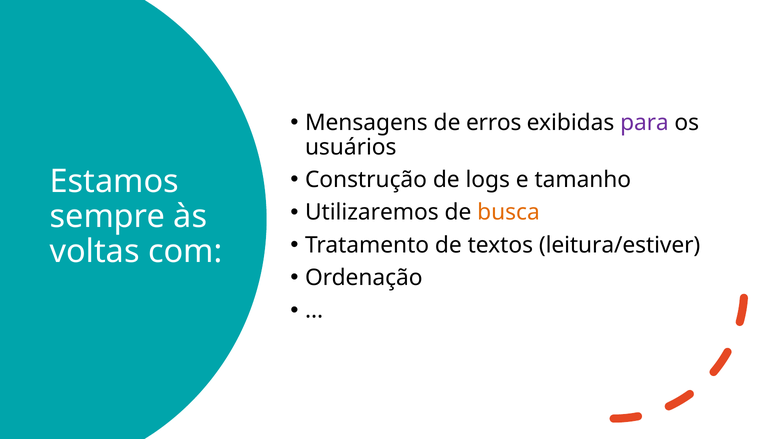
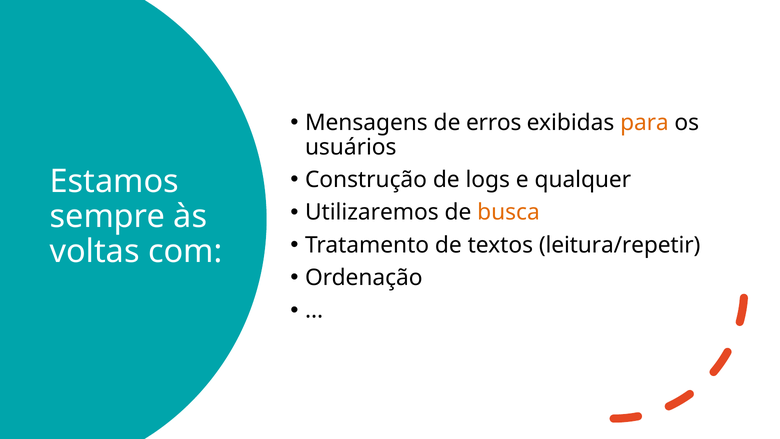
para colour: purple -> orange (644, 122)
tamanho: tamanho -> qualquer (583, 180)
leitura/estiver: leitura/estiver -> leitura/repetir (620, 245)
